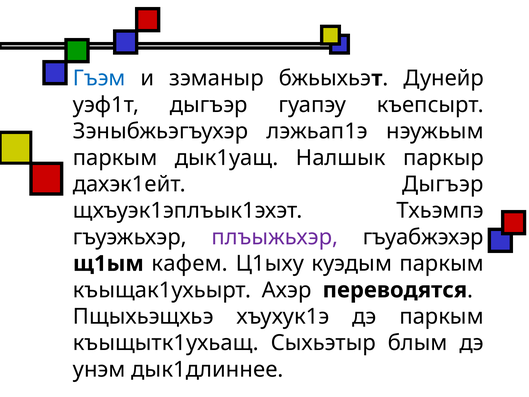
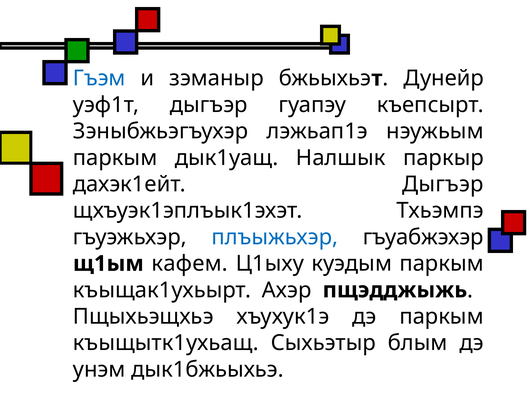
плъыжьхэр colour: purple -> blue (275, 237)
переводятся: переводятся -> пщэдджыжь (395, 290)
дык1длиннее: дык1длиннее -> дык1бжьыхьэ (207, 369)
